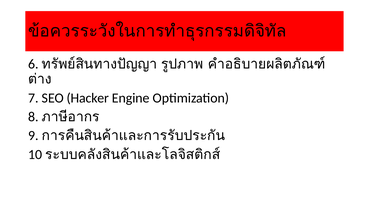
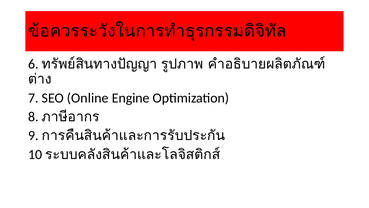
Hacker: Hacker -> Online (88, 98)
